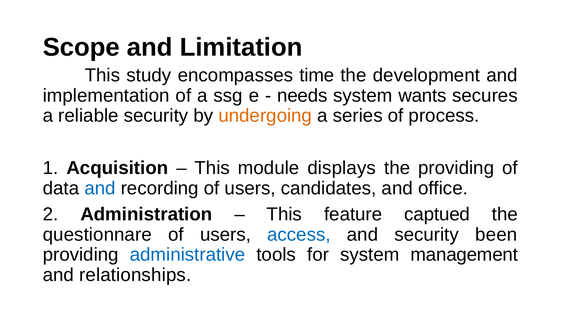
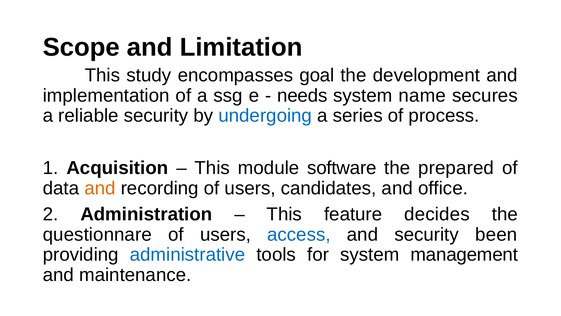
time: time -> goal (317, 75)
wants: wants -> name (422, 95)
undergoing colour: orange -> blue (265, 116)
displays: displays -> software (342, 168)
the providing: providing -> prepared (456, 168)
and colour: blue -> orange (100, 188)
captued: captued -> decides (437, 214)
relationships: relationships -> maintenance (135, 275)
